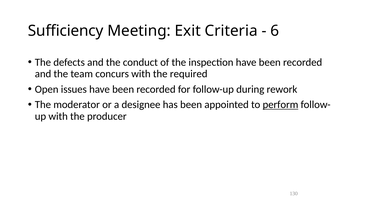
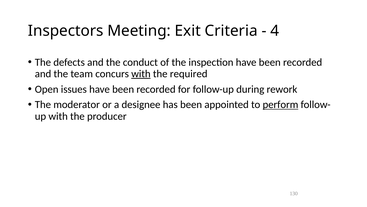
Sufficiency: Sufficiency -> Inspectors (66, 31)
6: 6 -> 4 (275, 31)
with underline: none -> present (141, 74)
